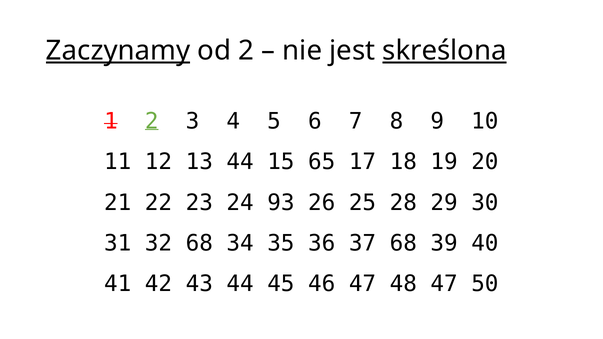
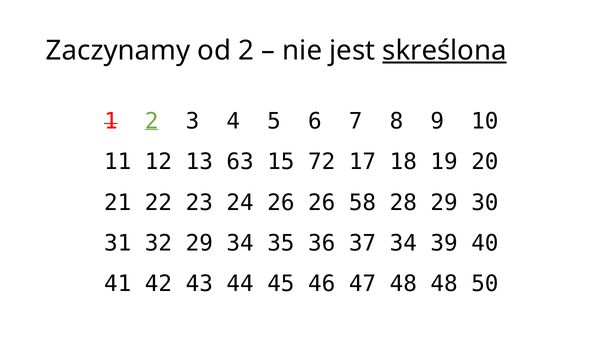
Zaczynamy underline: present -> none (118, 51)
13 44: 44 -> 63 (240, 162)
65: 65 -> 72 (322, 162)
24 93: 93 -> 26 (281, 203)
25: 25 -> 58 (363, 203)
32 68: 68 -> 29 (199, 243)
37 68: 68 -> 34 (403, 243)
48 47: 47 -> 48 (444, 284)
